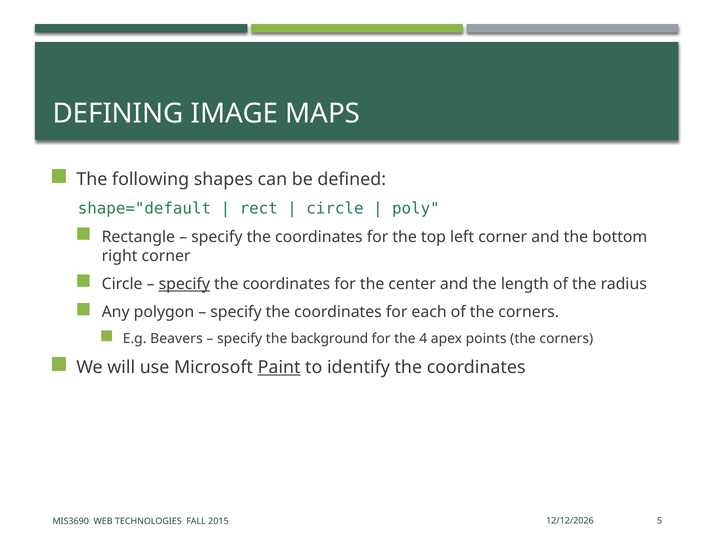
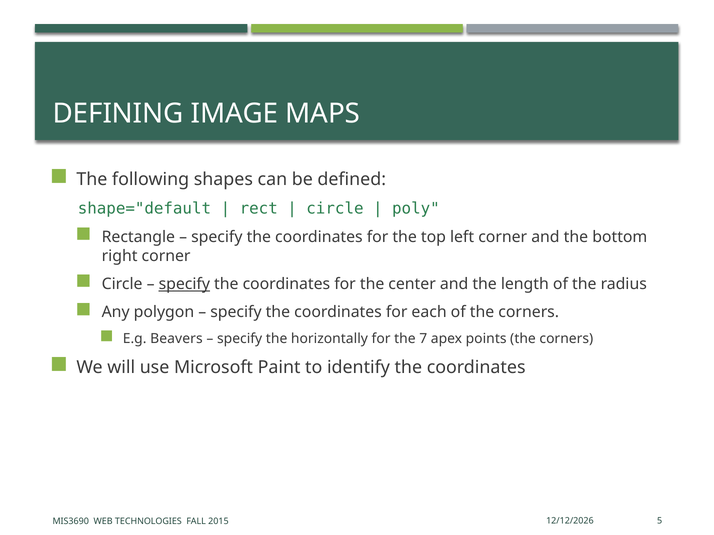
background: background -> horizontally (329, 339)
4: 4 -> 7 (423, 339)
Paint underline: present -> none (279, 368)
